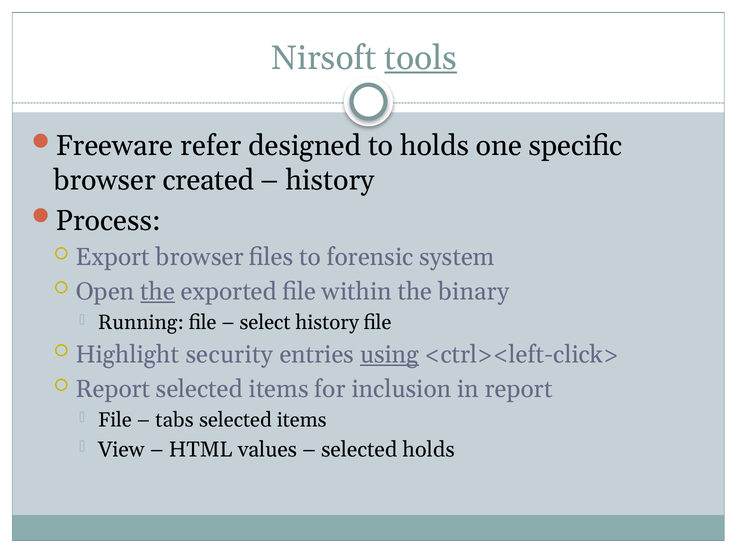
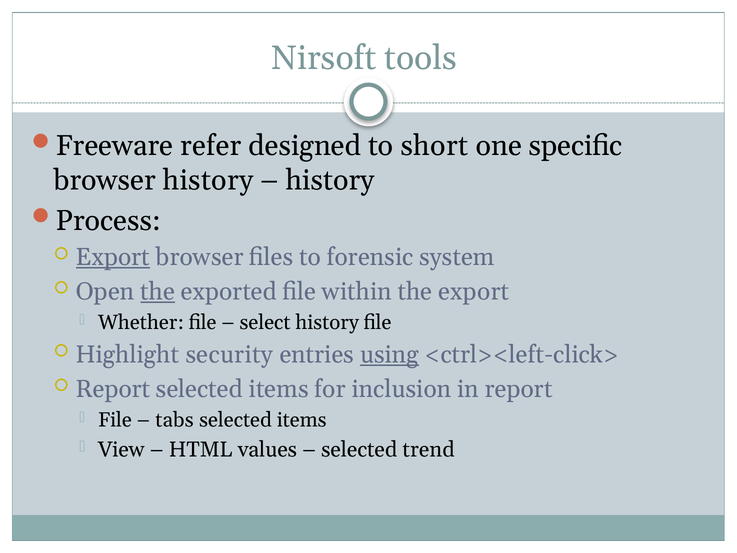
tools underline: present -> none (421, 58)
to holds: holds -> short (434, 146)
browser created: created -> history (208, 180)
Export underline: none -> present (113, 257)
the binary: binary -> export (474, 291)
Running: Running -> Whether (141, 322)
selected holds: holds -> trend (429, 449)
